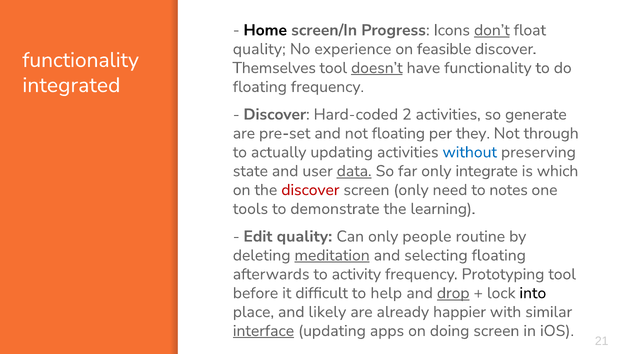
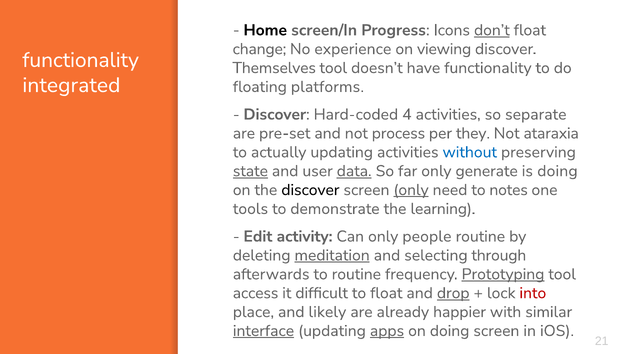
quality: quality -> change (259, 49)
feasible: feasible -> viewing (444, 49)
doesn’t underline: present -> none (377, 68)
floating frequency: frequency -> platforms (327, 87)
2: 2 -> 4 (407, 114)
generate: generate -> separate (536, 114)
not floating: floating -> process (398, 133)
through: through -> ataraxia (551, 133)
state underline: none -> present (250, 171)
integrate: integrate -> generate (487, 171)
is which: which -> doing (557, 171)
discover colour: red -> black (310, 190)
only underline: none -> present (411, 190)
Edit quality: quality -> activity (305, 236)
selecting floating: floating -> through (499, 255)
to activity: activity -> routine (356, 274)
Prototyping underline: none -> present (503, 274)
before: before -> access (256, 293)
to help: help -> float (386, 293)
into colour: black -> red (533, 293)
apps underline: none -> present (387, 331)
